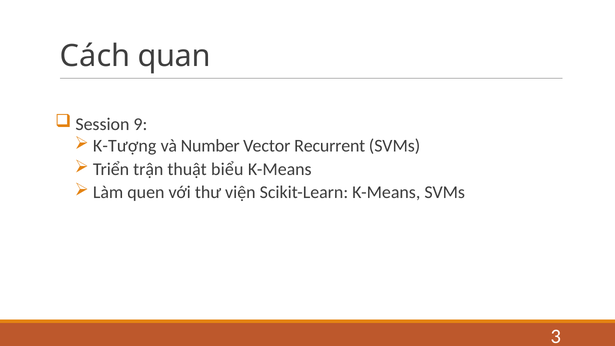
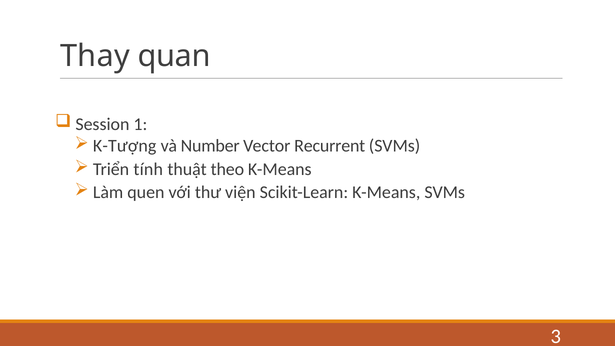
Cách: Cách -> Thay (95, 56)
9: 9 -> 1 (140, 124)
trận: trận -> tính (148, 169)
biểu: biểu -> theo (227, 169)
